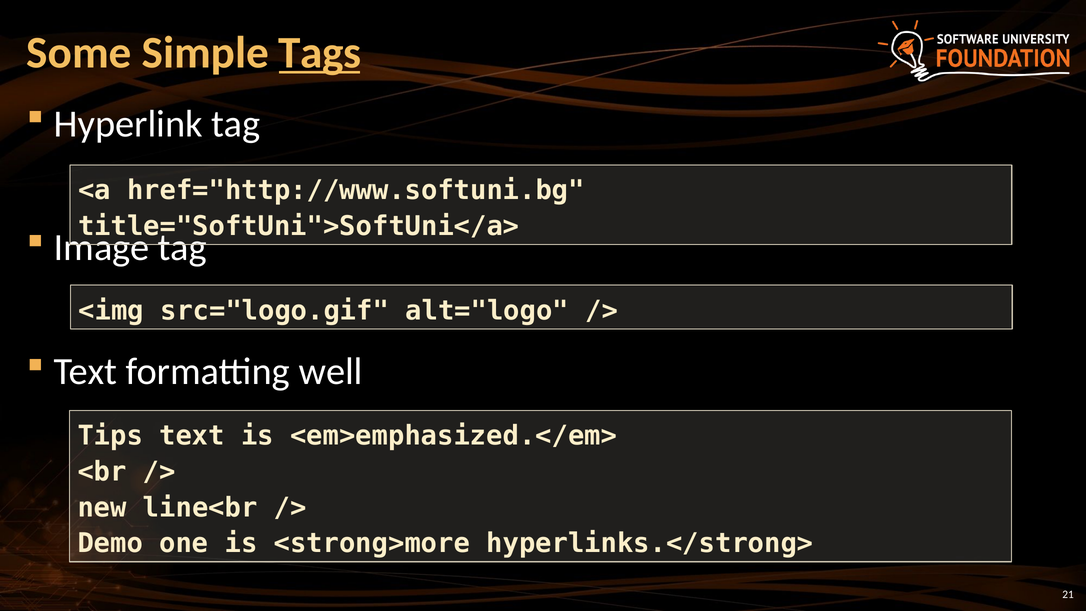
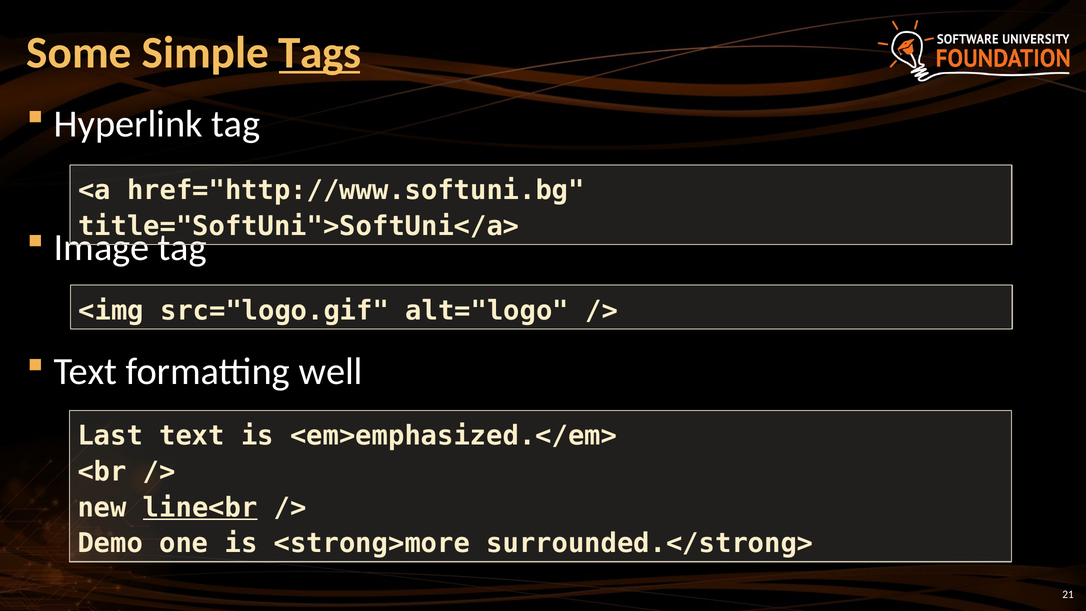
Tips: Tips -> Last (110, 436)
line<br underline: none -> present (200, 508)
hyperlinks.</strong>: hyperlinks.</strong> -> surrounded.</strong> (650, 543)
